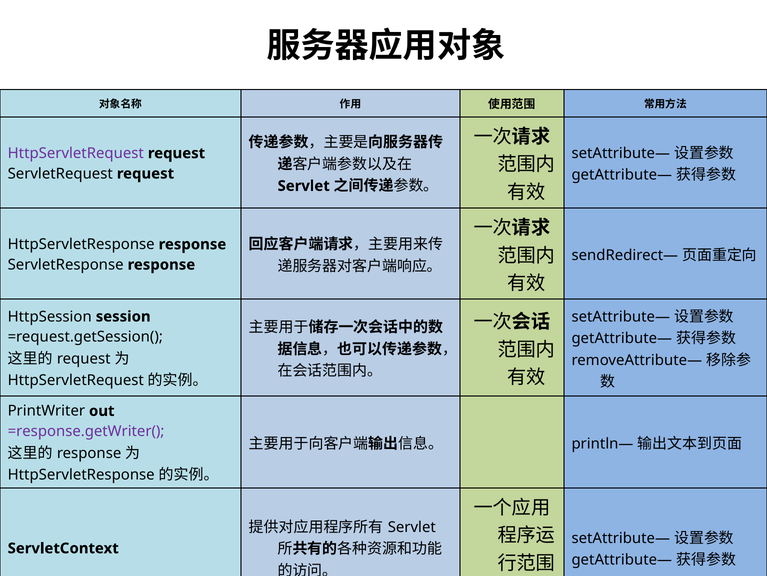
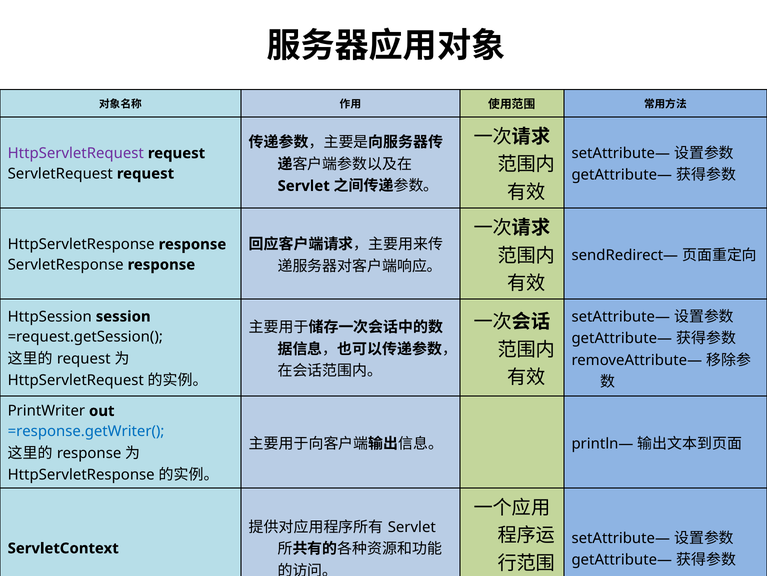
=response.getWriter( colour: purple -> blue (86, 431)
